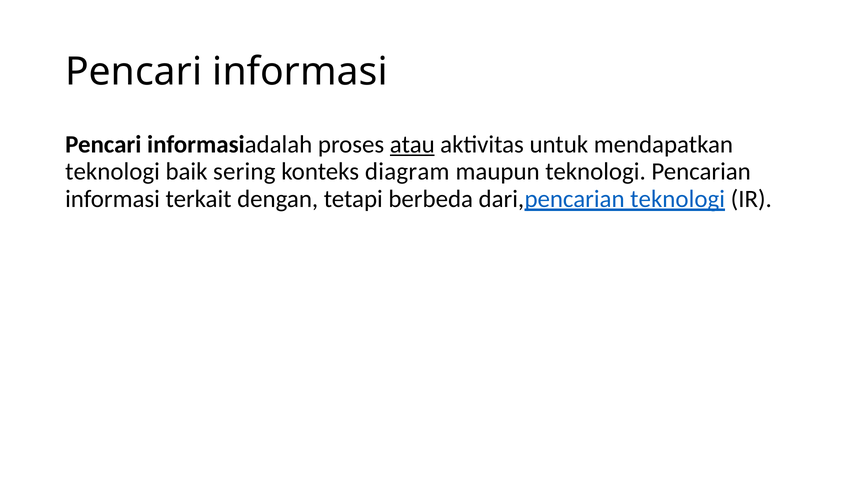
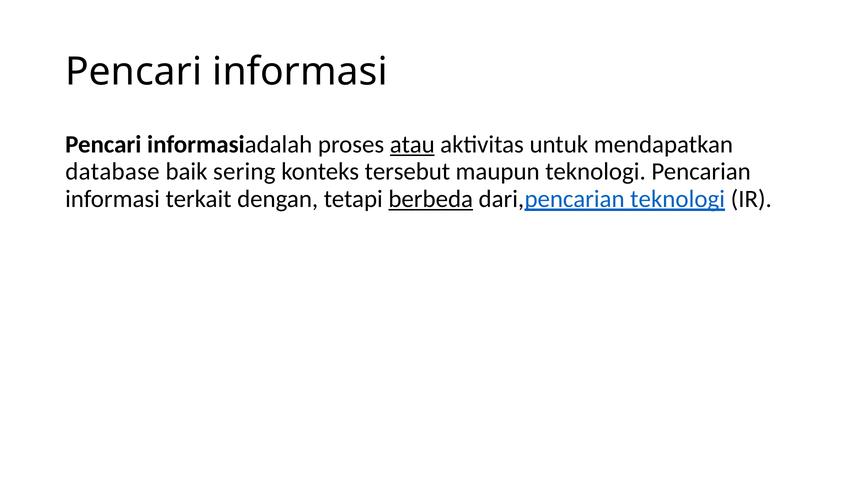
teknologi: teknologi -> database (112, 171)
diagram: diagram -> tersebut (407, 171)
berbeda underline: none -> present (431, 199)
